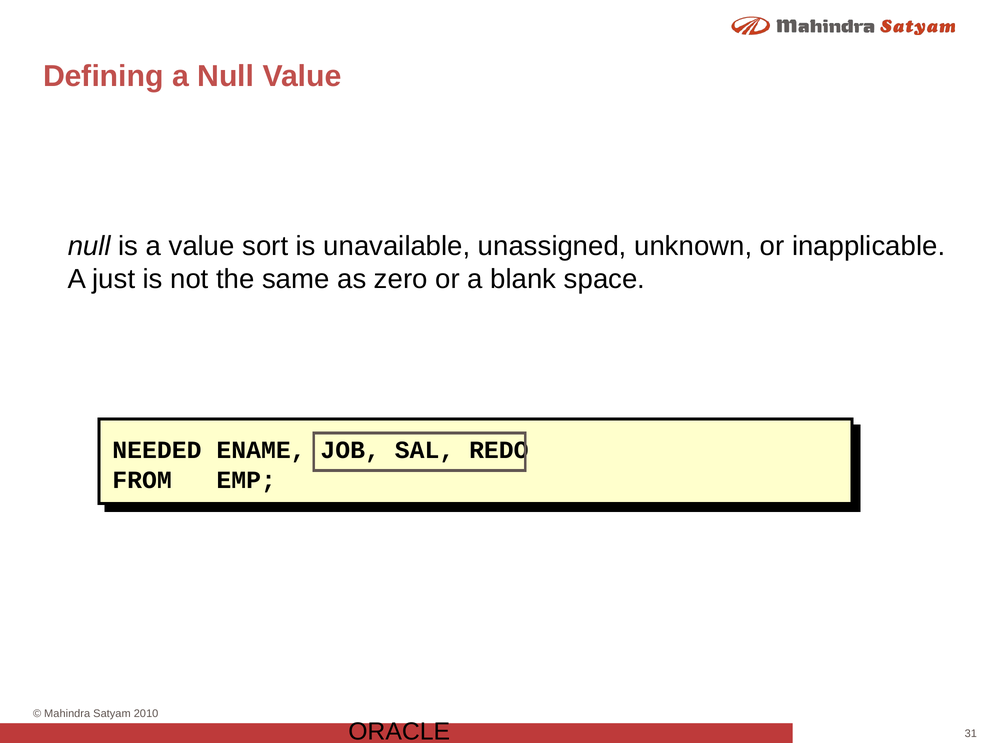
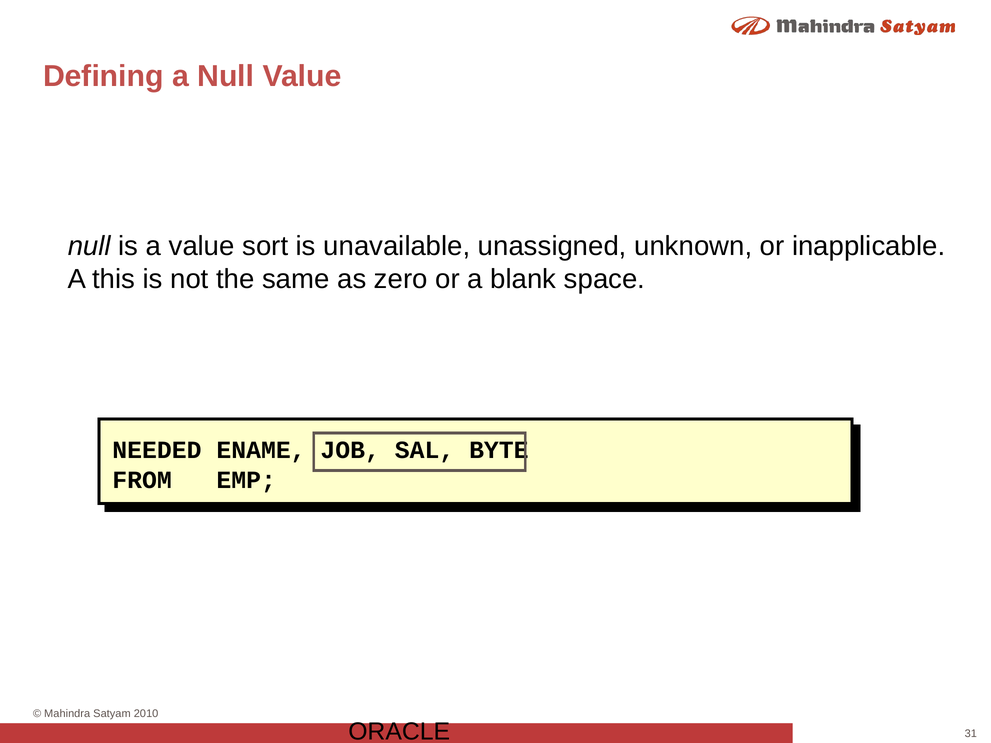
just: just -> this (114, 279)
REDO: REDO -> BYTE (499, 450)
